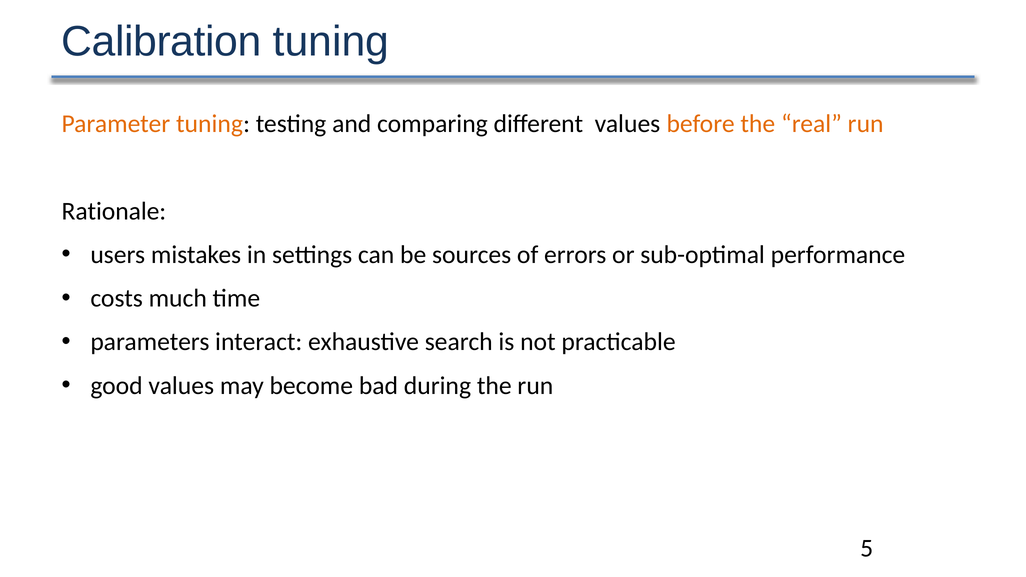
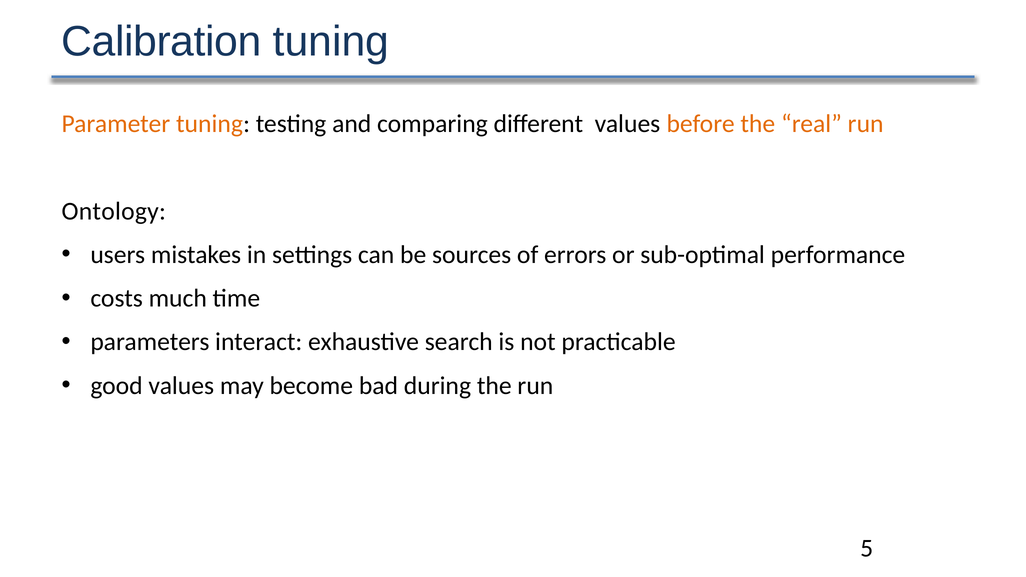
Rationale: Rationale -> Ontology (114, 211)
